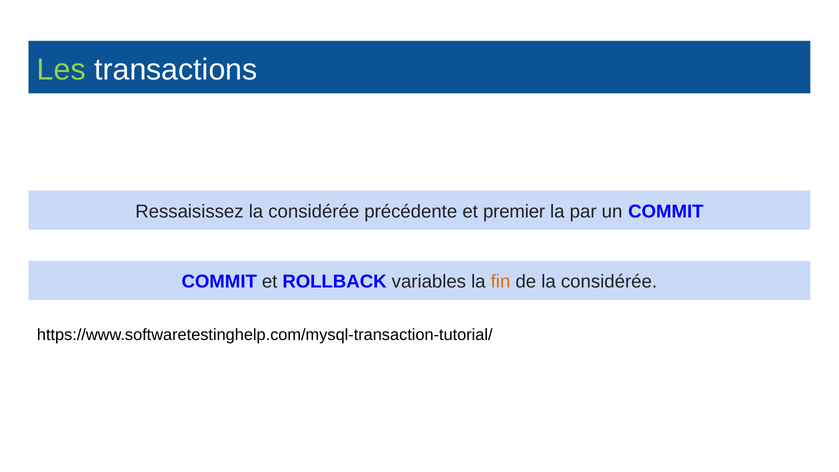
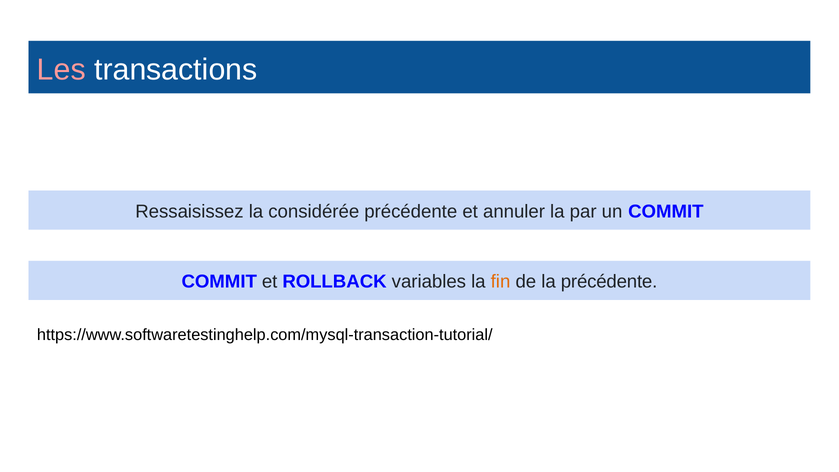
Les colour: light green -> pink (61, 70)
premier: premier -> annuler (514, 211)
de la considérée: considérée -> précédente (609, 282)
